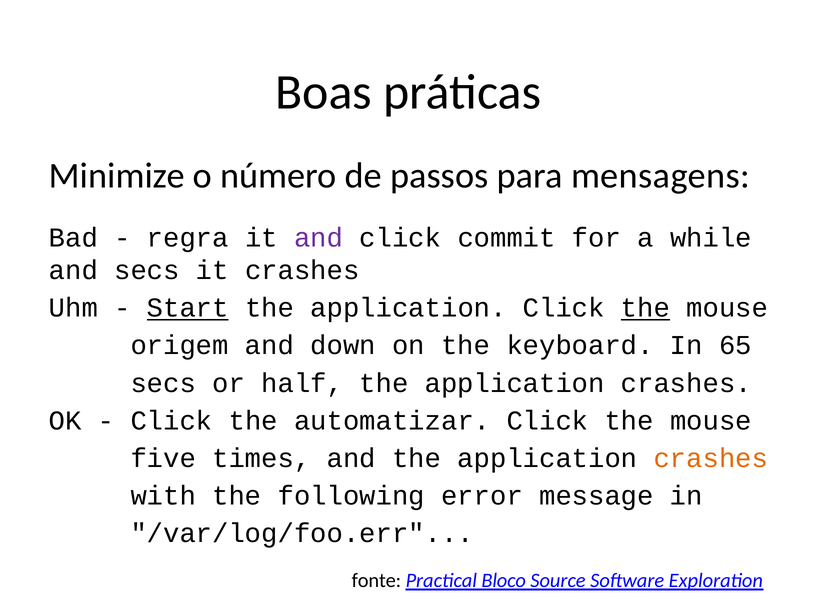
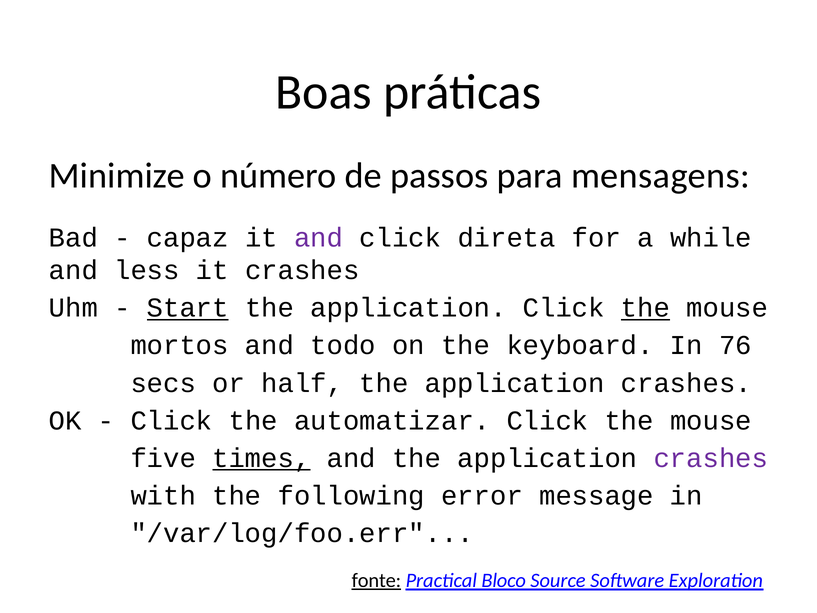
regra: regra -> capaz (188, 237)
commit: commit -> direta (507, 237)
and secs: secs -> less (147, 270)
origem: origem -> mortos (180, 345)
down: down -> todo (343, 345)
65: 65 -> 76 (735, 345)
times underline: none -> present (261, 458)
crashes colour: orange -> purple (711, 458)
fonte underline: none -> present (376, 580)
